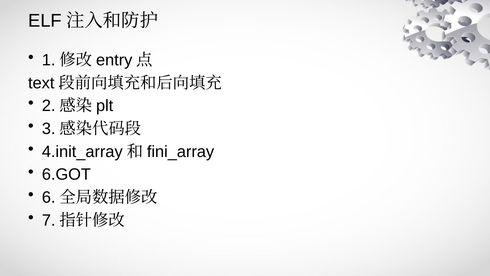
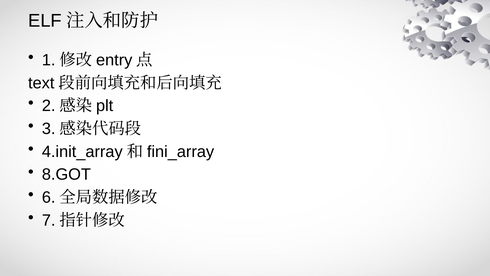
6.GOT: 6.GOT -> 8.GOT (66, 174)
